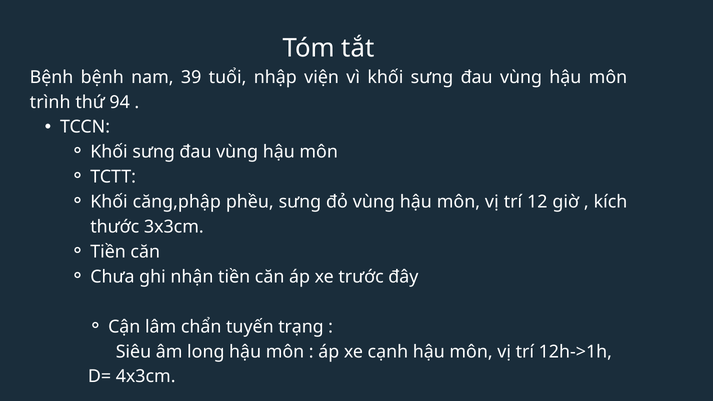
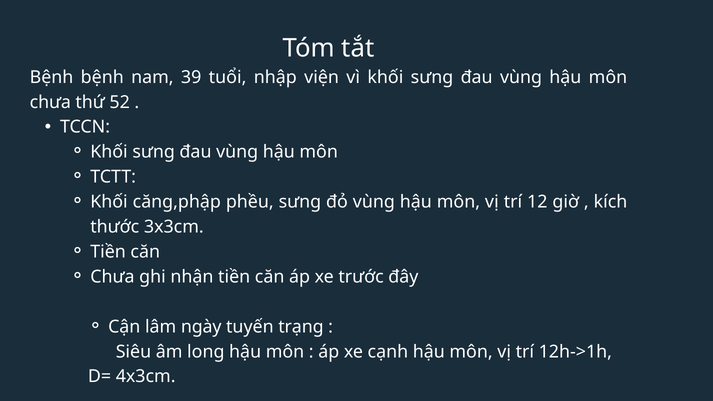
trình: trình -> chưa (50, 102)
94: 94 -> 52 (120, 102)
chẩn: chẩn -> ngày (201, 327)
